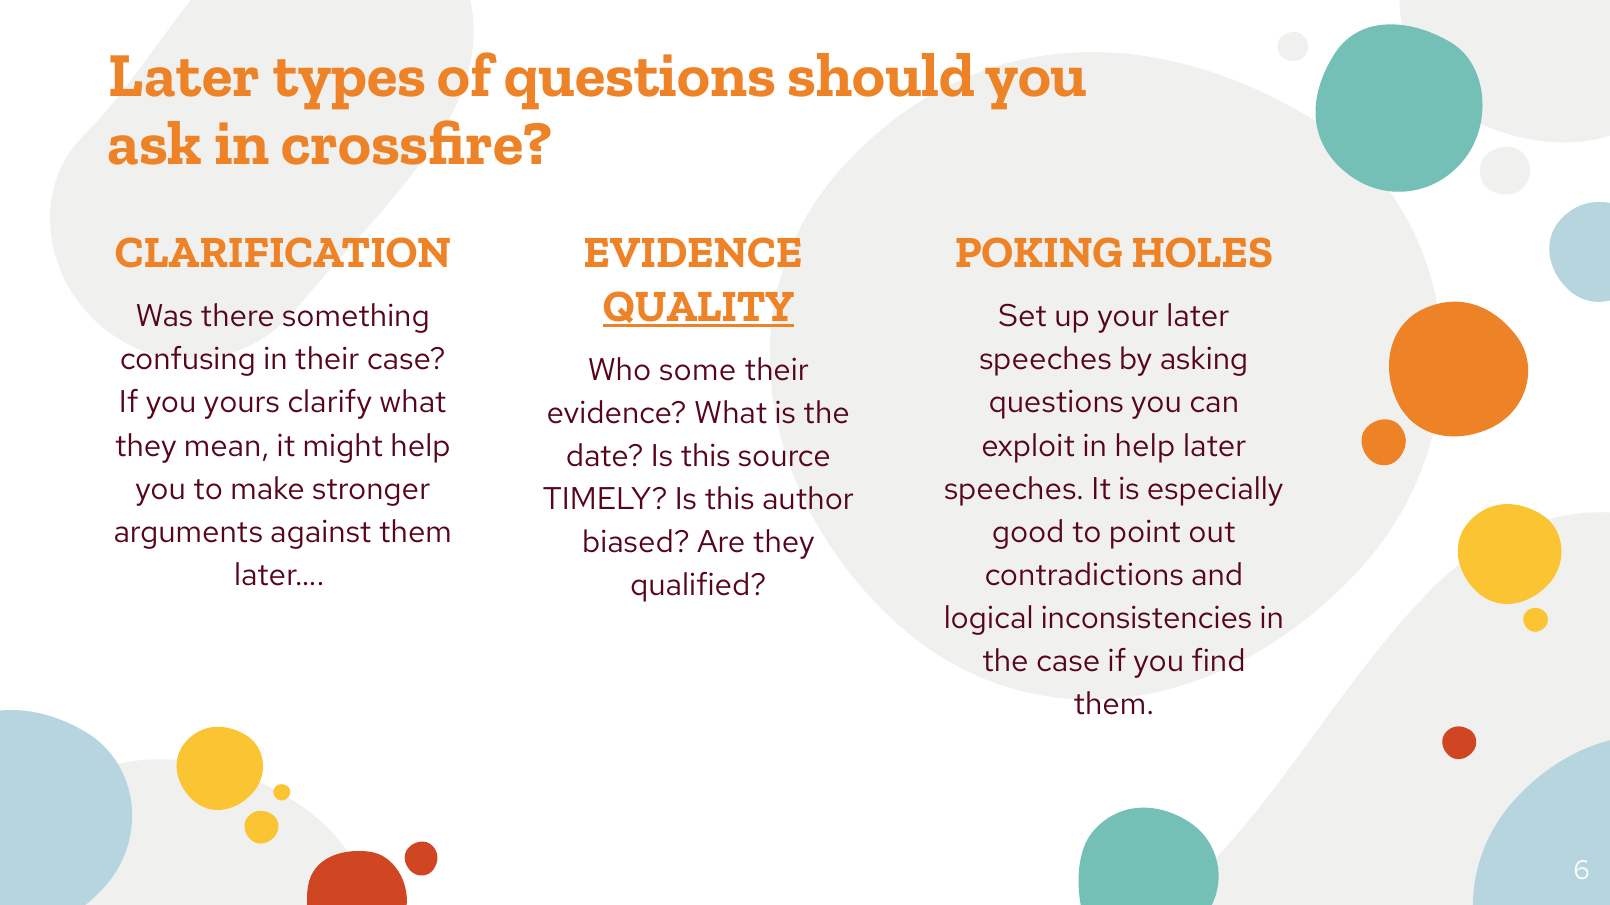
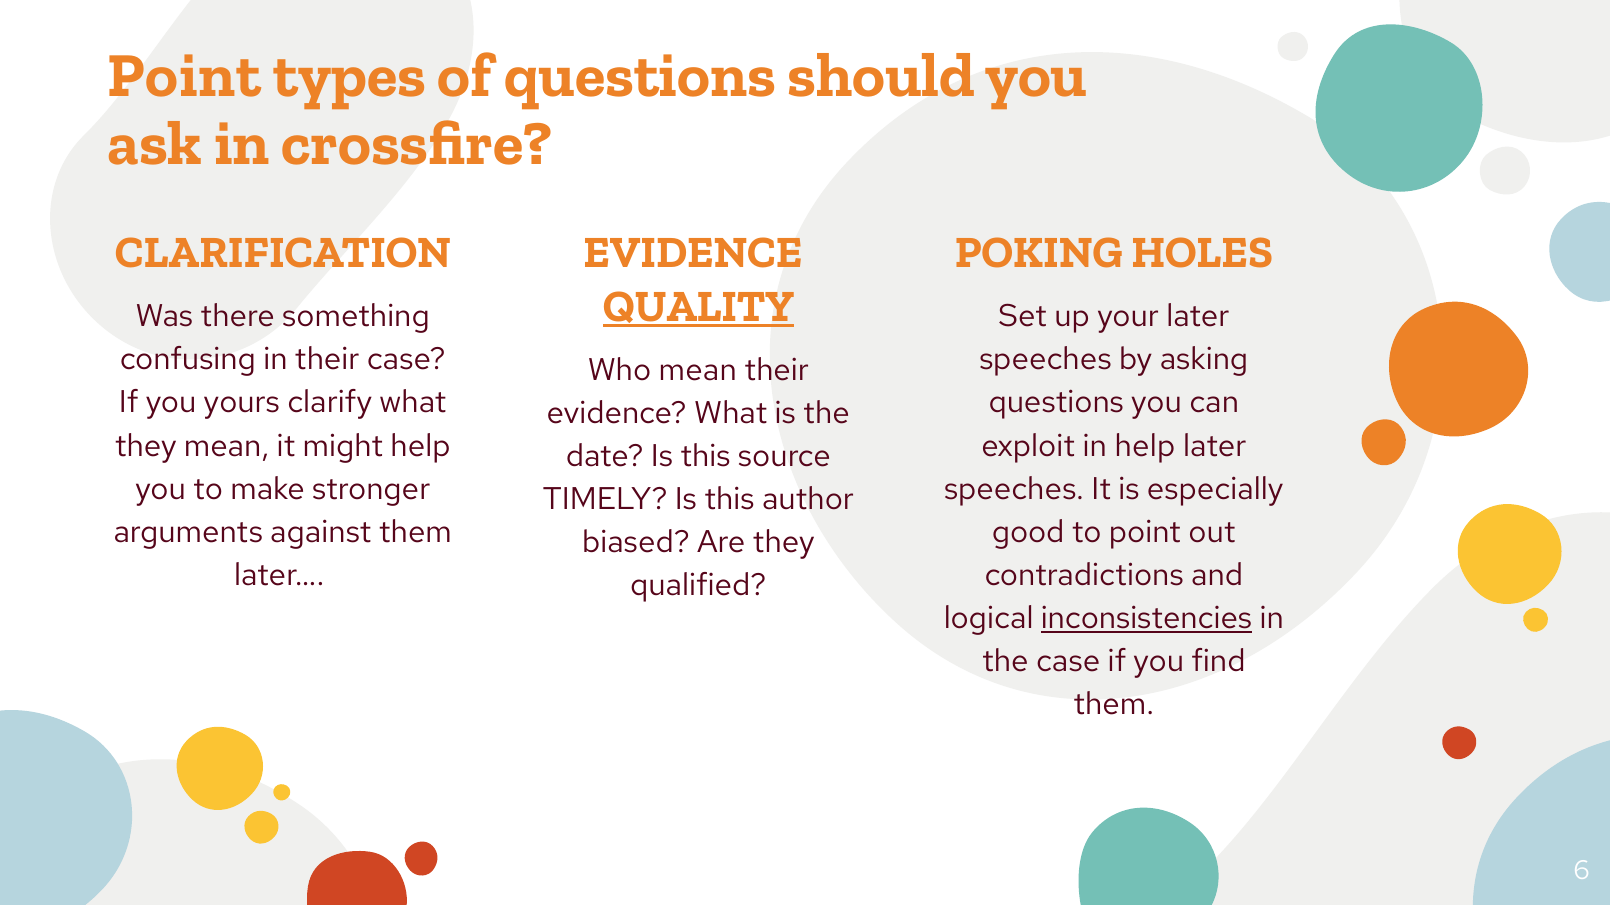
Later: Later -> Point (185, 76)
Who some: some -> mean (698, 370)
inconsistencies underline: none -> present (1146, 619)
